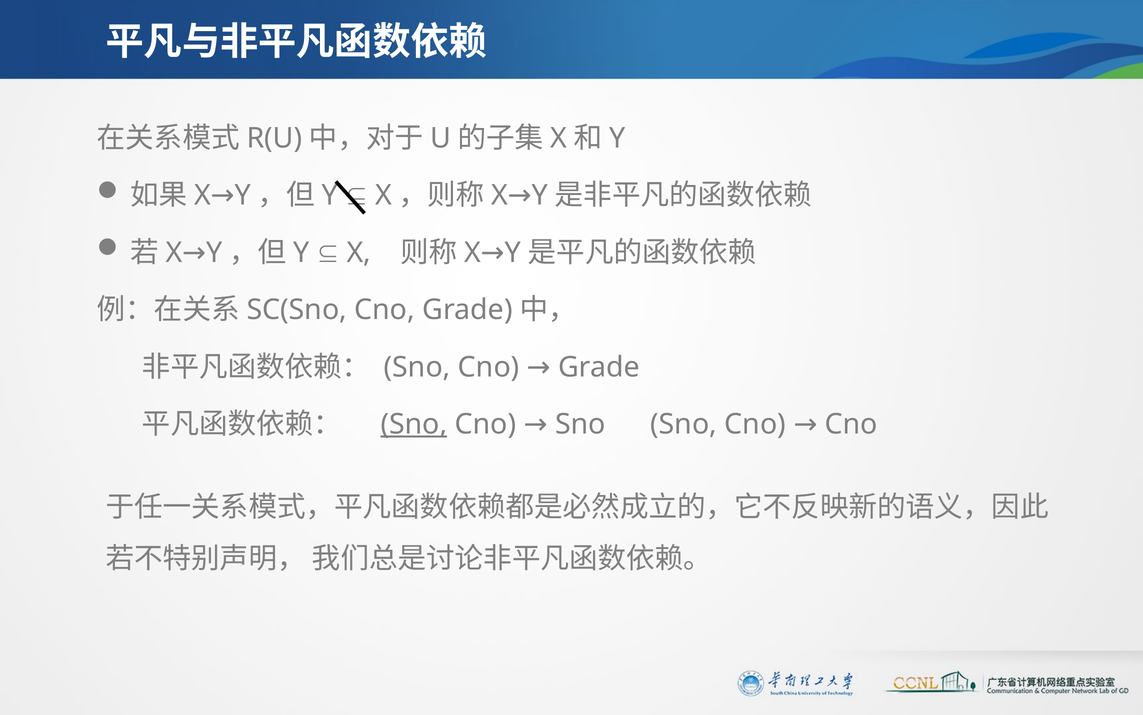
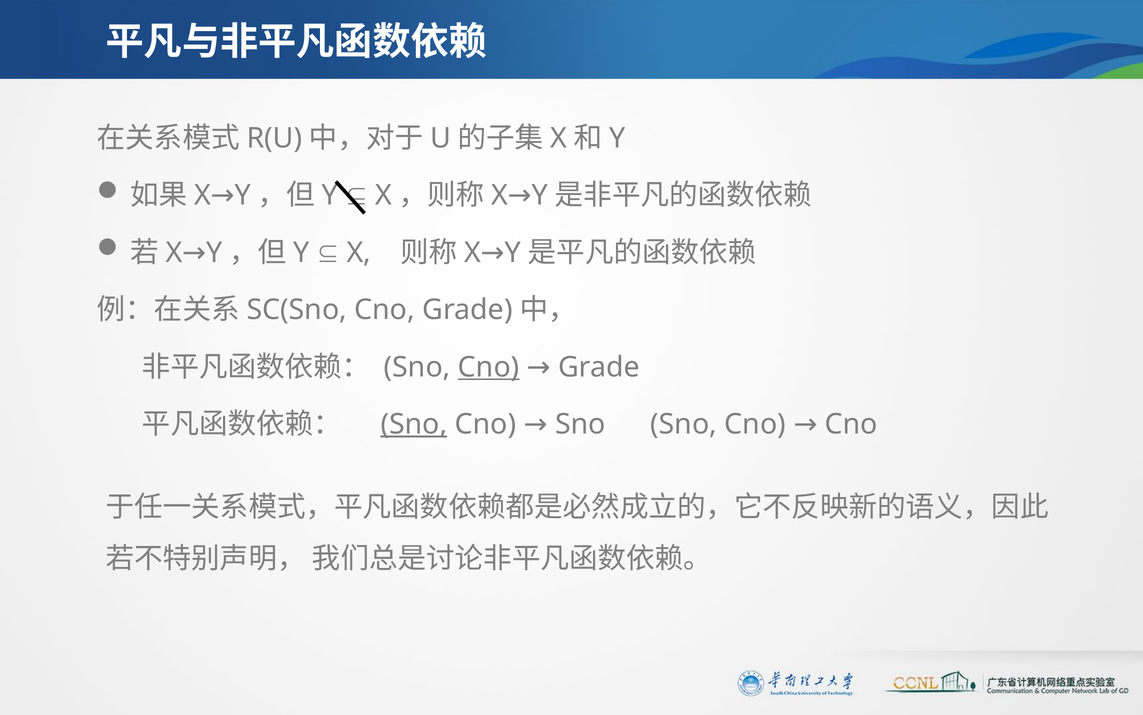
Cno underline: none -> present (489, 367)
